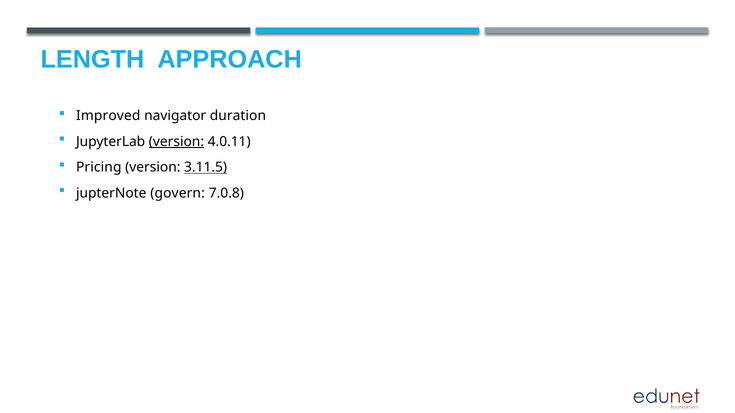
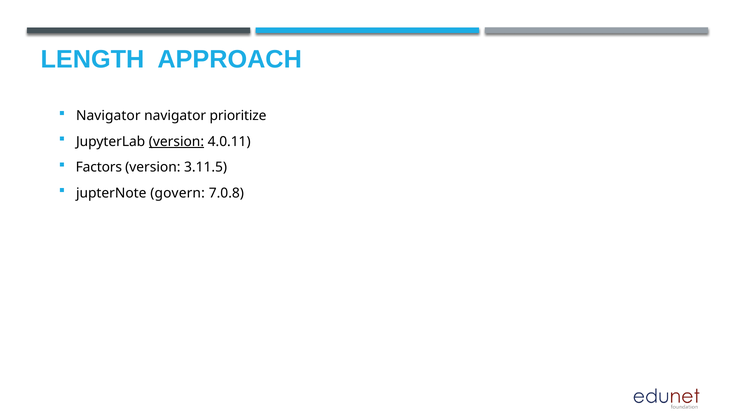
Improved: Improved -> Navigator (108, 116)
duration: duration -> prioritize (238, 116)
Pricing: Pricing -> Factors (99, 167)
3.11.5 underline: present -> none (206, 167)
